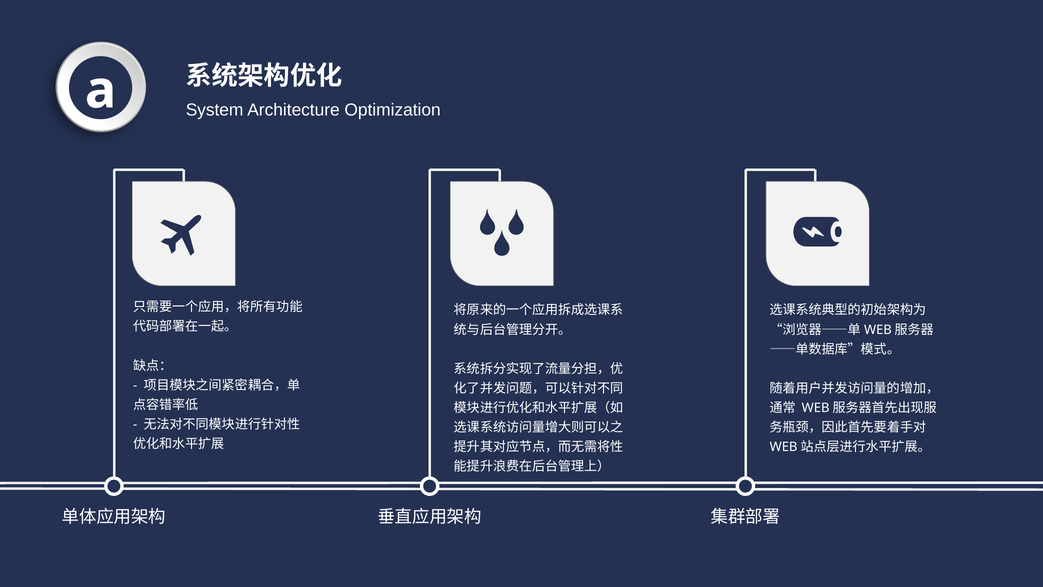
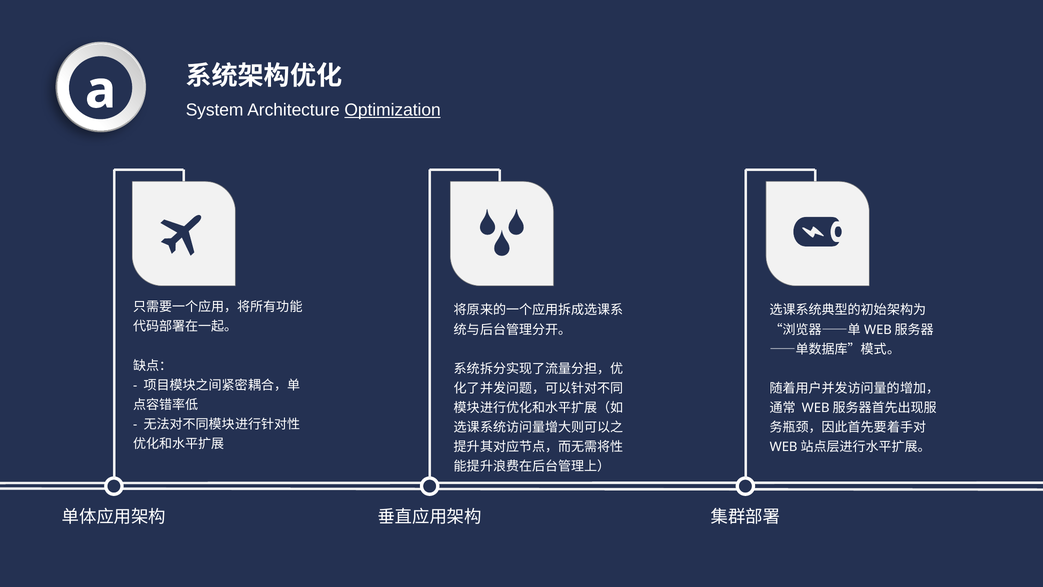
Optimization underline: none -> present (393, 110)
